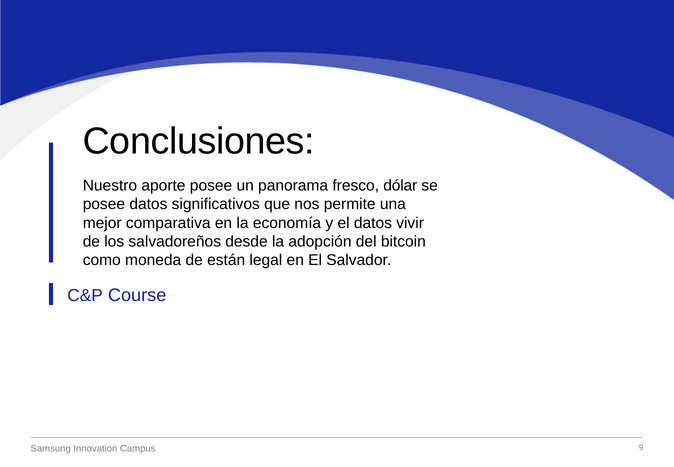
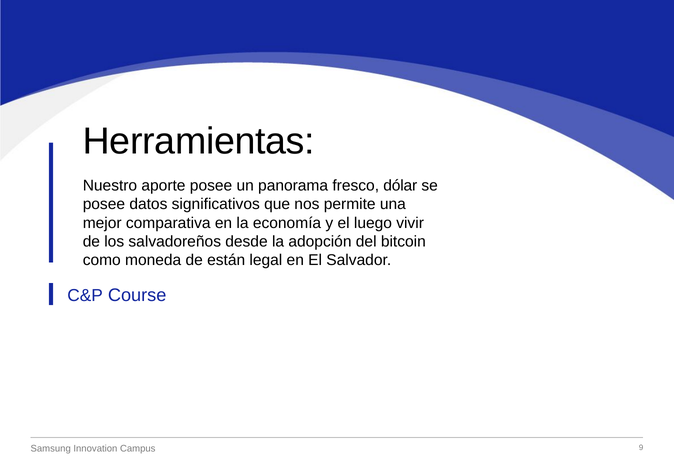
Conclusiones: Conclusiones -> Herramientas (199, 141)
el datos: datos -> luego (373, 223)
